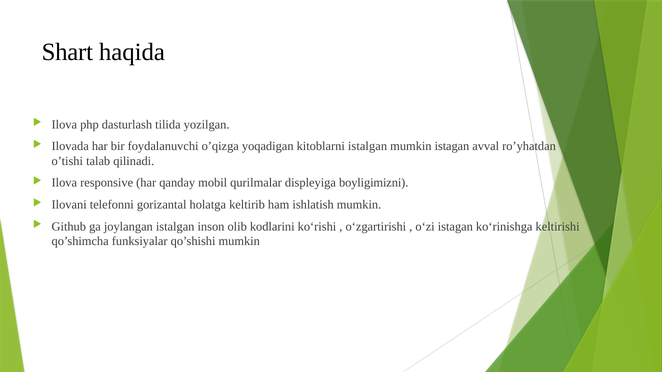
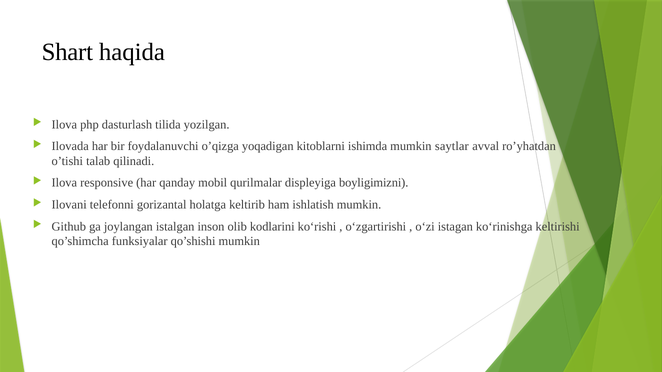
kitoblarni istalgan: istalgan -> ishimda (368, 146)
mumkin istagan: istagan -> saytlar (452, 146)
